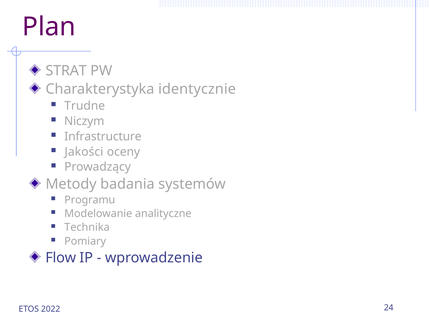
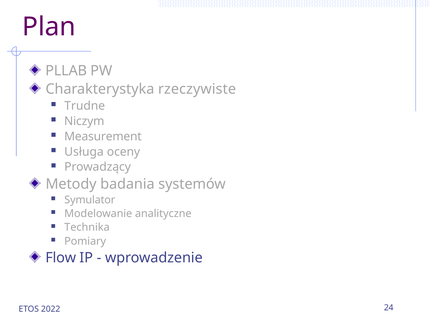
STRAT: STRAT -> PLLAB (66, 71)
identycznie: identycznie -> rzeczywiste (197, 89)
Infrastructure: Infrastructure -> Measurement (103, 136)
Jakości: Jakości -> Usługa (84, 151)
Programu: Programu -> Symulator (90, 200)
